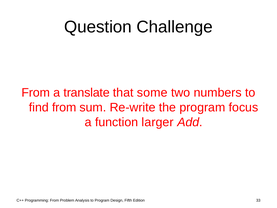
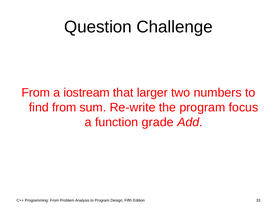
translate: translate -> iostream (87, 93)
some: some -> larger (152, 93)
larger: larger -> grade (158, 122)
